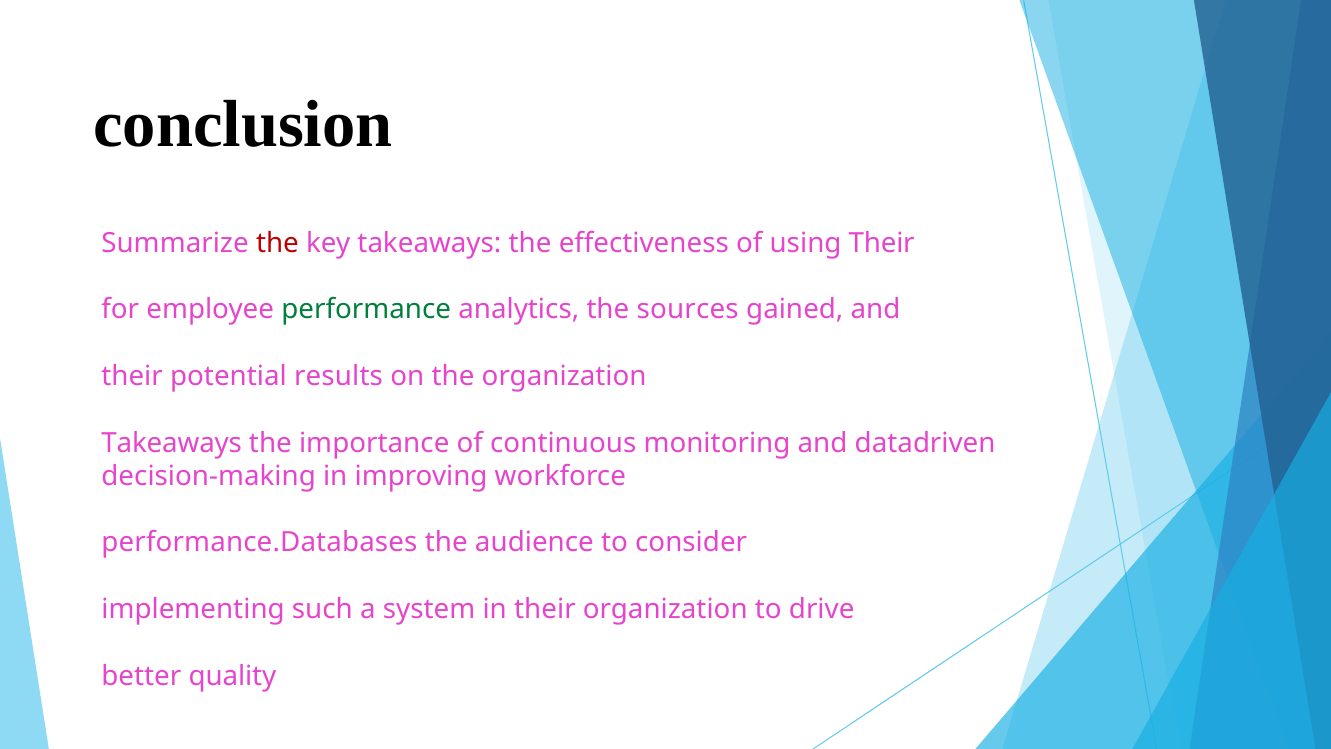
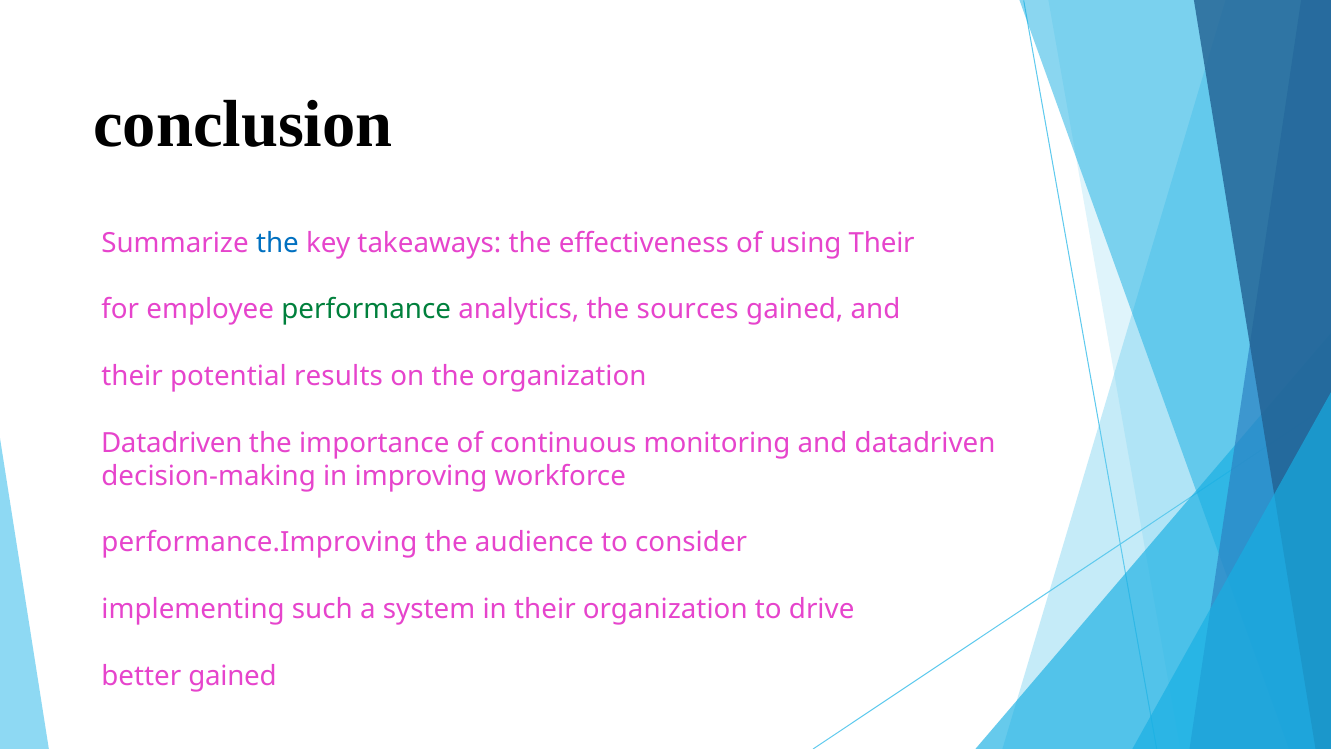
the colour: red -> blue (277, 243)
Takeaways: Takeaways -> Datadriven (172, 443)
performance.Databases: performance.Databases -> performance.Improving (259, 543)
better quality: quality -> gained (232, 676)
